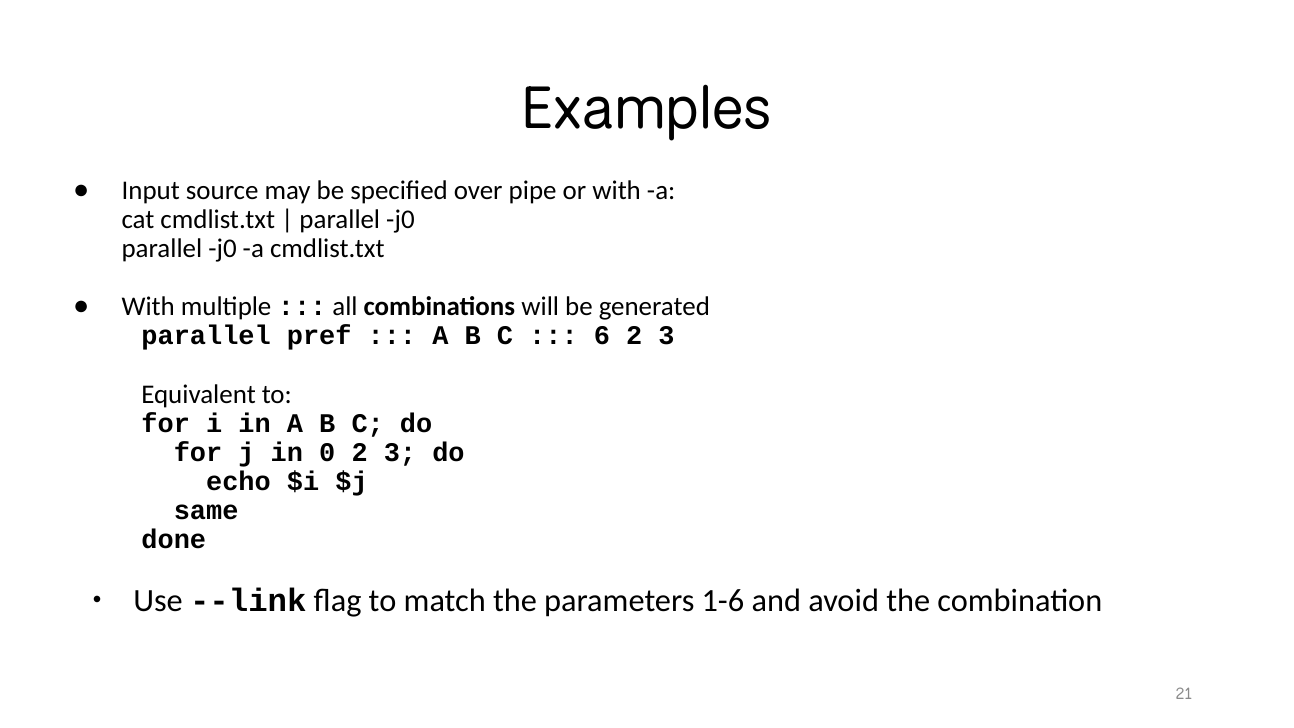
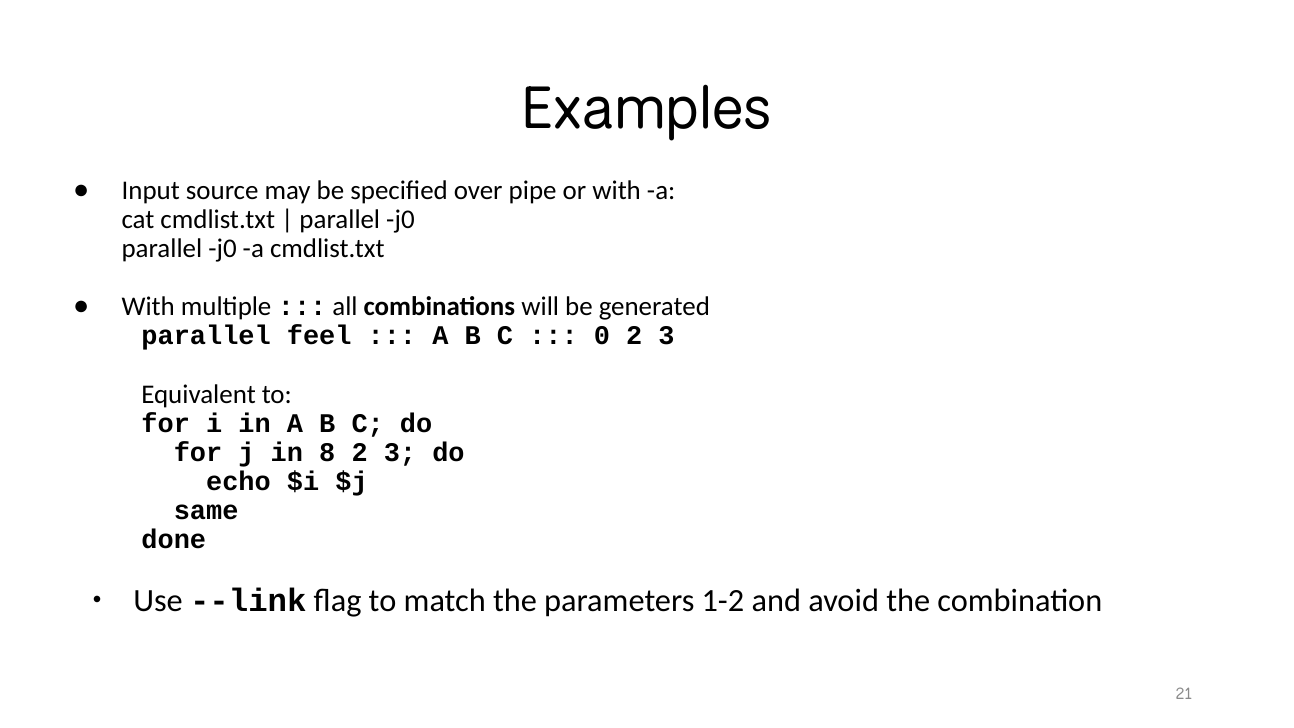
pref: pref -> feel (319, 336)
6: 6 -> 0 (602, 336)
0: 0 -> 8 (327, 453)
1-6: 1-6 -> 1-2 (723, 601)
